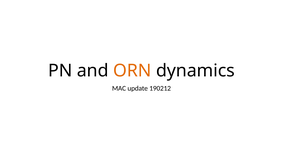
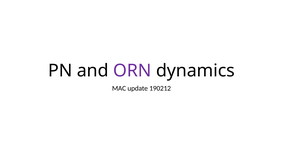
ORN colour: orange -> purple (132, 71)
